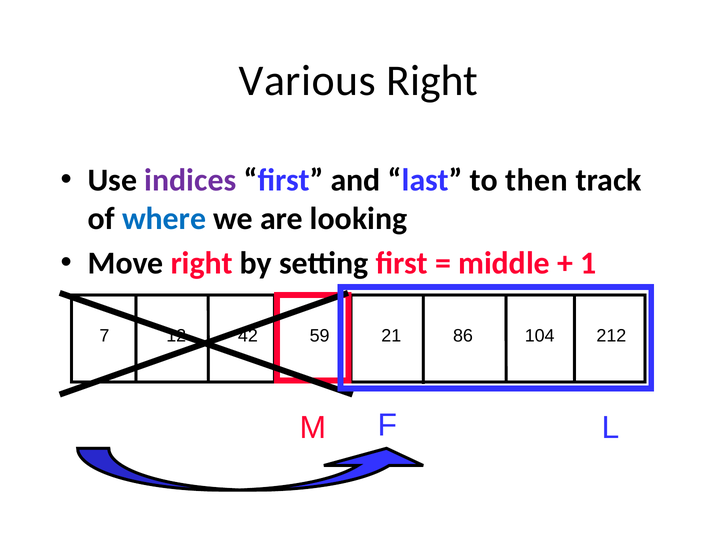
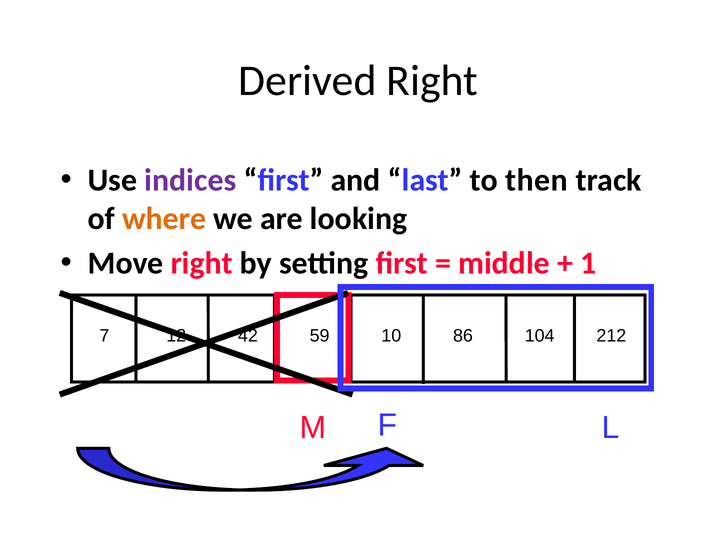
Various: Various -> Derived (307, 81)
where colour: blue -> orange (164, 218)
21: 21 -> 10 (391, 336)
